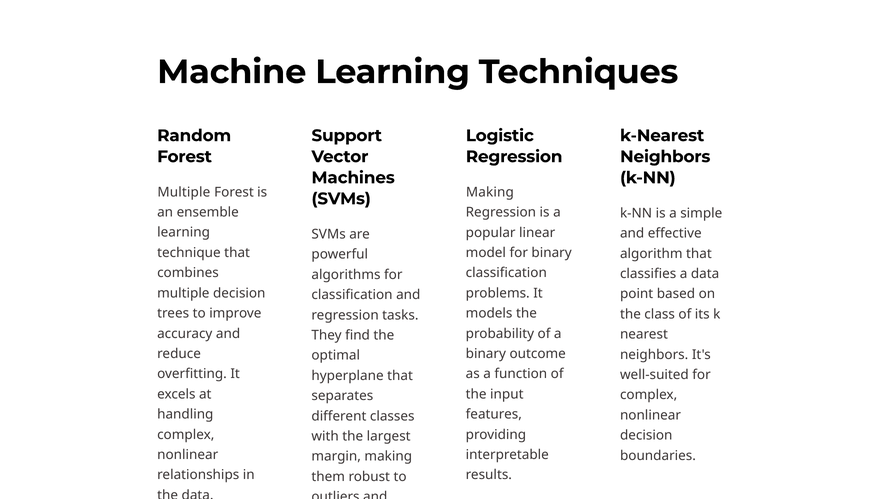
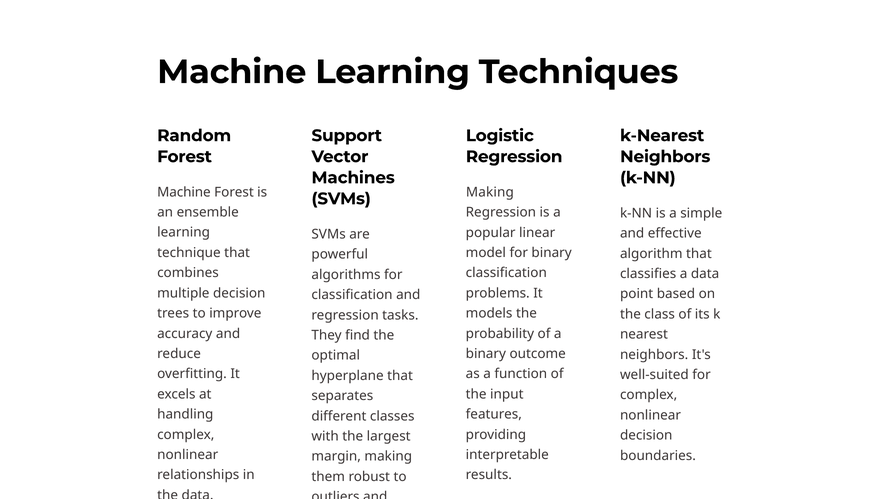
Multiple: Multiple -> Machine (184, 192)
